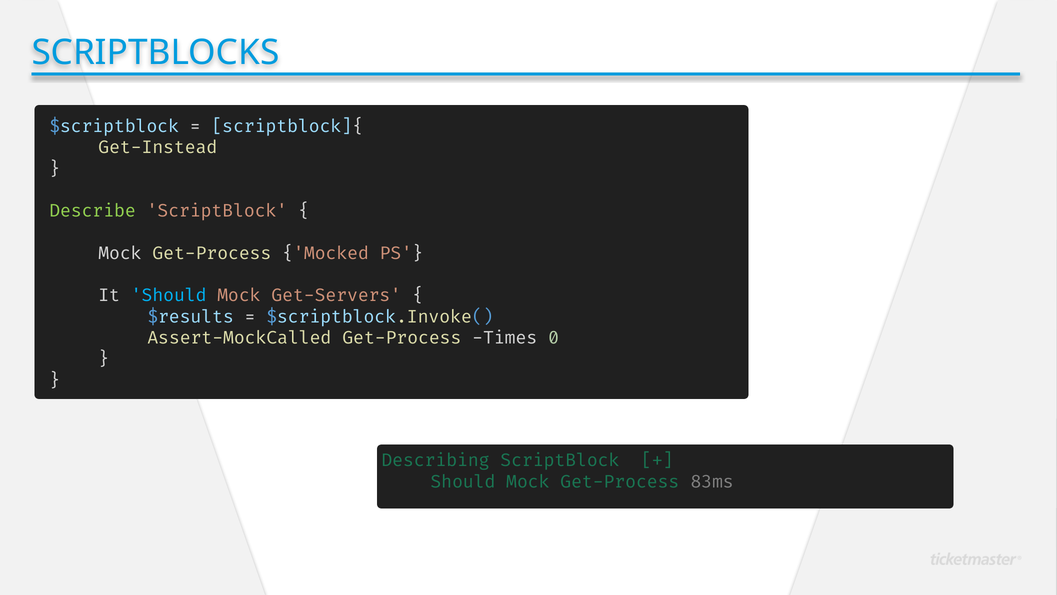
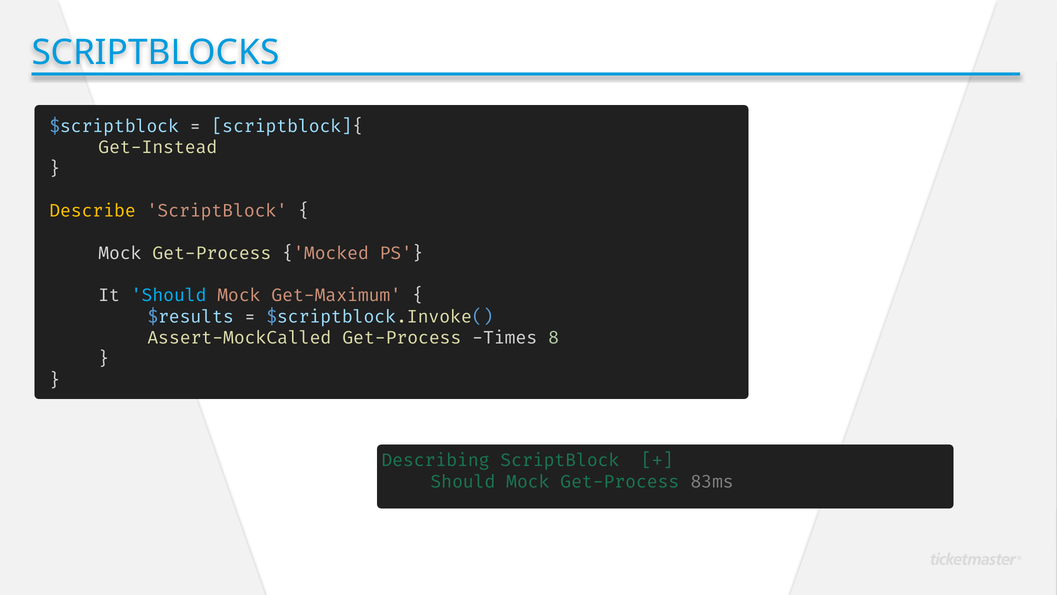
Describe colour: light green -> yellow (92, 211)
Get-Servers: Get-Servers -> Get-Maximum (336, 295)
0: 0 -> 8 (554, 338)
